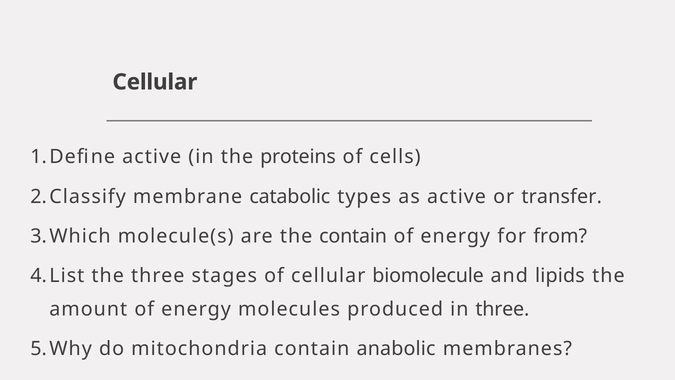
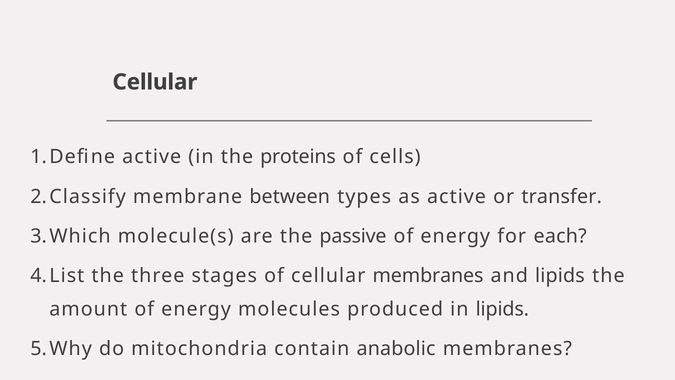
catabolic: catabolic -> between (290, 196)
the contain: contain -> passive (353, 236)
from: from -> each (560, 236)
cellular biomolecule: biomolecule -> membranes (428, 276)
in three: three -> lipids (502, 309)
